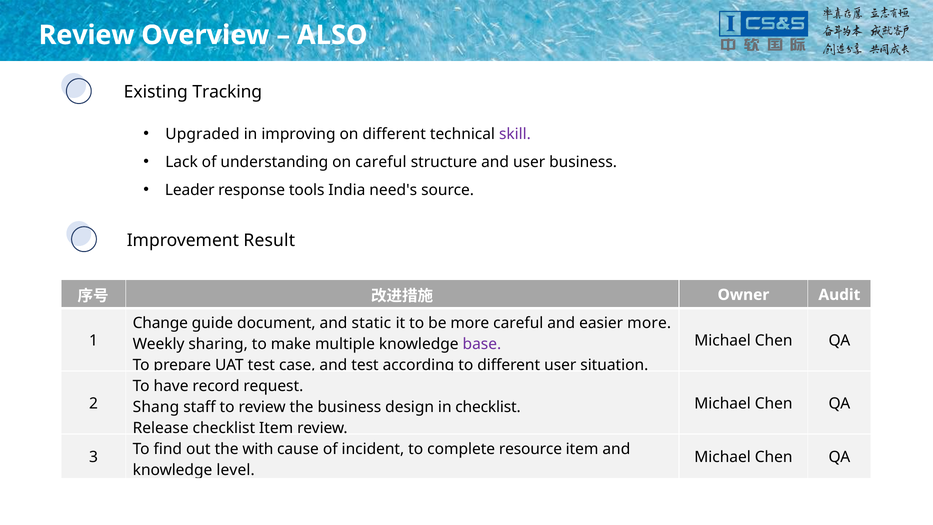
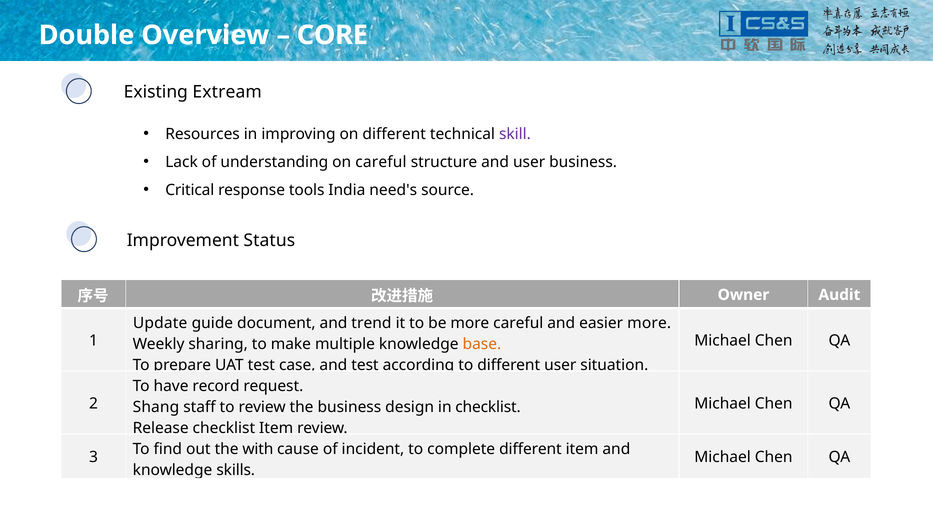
Review: Review -> Double (87, 35)
ALSO: ALSO -> CORE (332, 35)
Tracking: Tracking -> Extream (227, 92)
Upgraded: Upgraded -> Resources (203, 134)
Leader: Leader -> Critical (190, 190)
Result: Result -> Status (269, 240)
Change: Change -> Update (160, 323)
static: static -> trend (371, 323)
base colour: purple -> orange (482, 344)
complete resource: resource -> different (530, 449)
level: level -> skills (236, 470)
